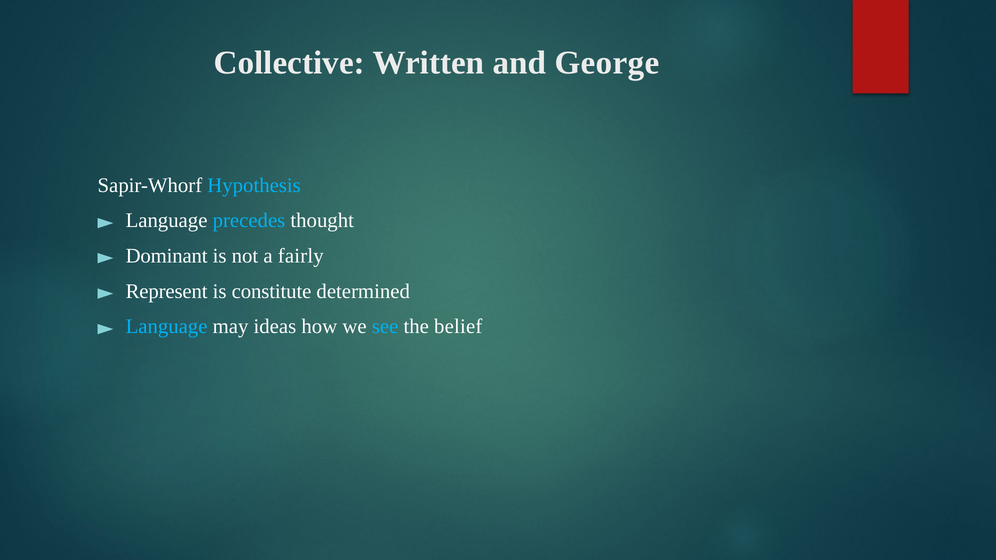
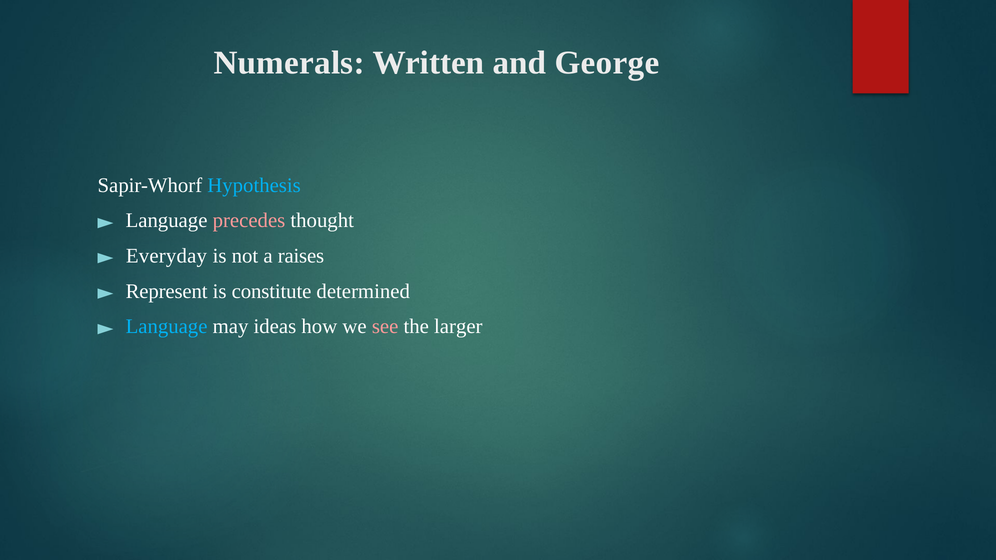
Collective: Collective -> Numerals (289, 63)
precedes colour: light blue -> pink (249, 221)
Dominant: Dominant -> Everyday (166, 256)
fairly: fairly -> raises (301, 256)
see colour: light blue -> pink (385, 327)
belief: belief -> larger (458, 327)
